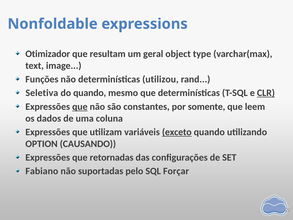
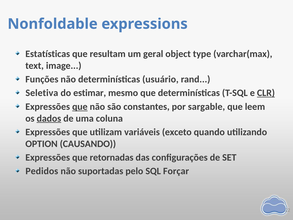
Otimizador: Otimizador -> Estatísticas (48, 54)
utilizou: utilizou -> usuário (160, 79)
do quando: quando -> estimar (90, 93)
somente: somente -> sargable (206, 107)
dados underline: none -> present (49, 118)
exceto underline: present -> none (177, 132)
Fabiano: Fabiano -> Pedidos (42, 171)
